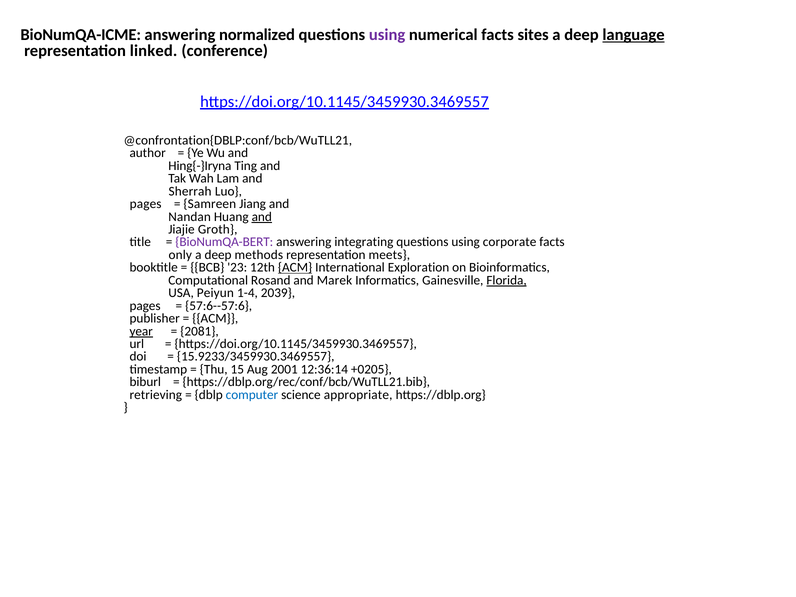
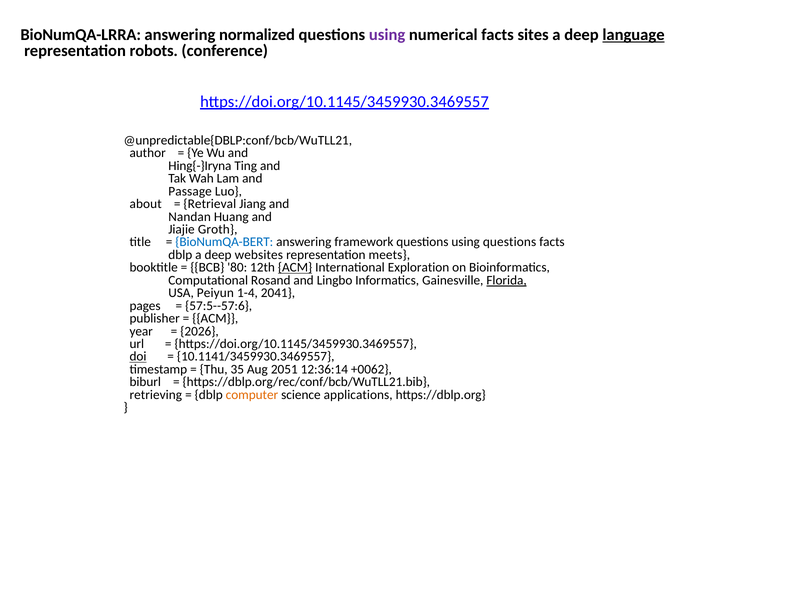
BioNumQA-ICME: BioNumQA-ICME -> BioNumQA-LRRA (81, 35)
linked: linked -> robots (154, 51)
@confrontation{DBLP:conf/bcb/WuTLL21: @confrontation{DBLP:conf/bcb/WuTLL21 -> @unpredictable{DBLP:conf/bcb/WuTLL21 (238, 140)
Sherrah: Sherrah -> Passage (190, 191)
pages: pages -> about (146, 204)
Samreen: Samreen -> Retrieval (210, 204)
and underline: present -> none (262, 217)
BioNumQA-BERT colour: purple -> blue (224, 242)
integrating: integrating -> framework (364, 242)
using corporate: corporate -> questions (510, 242)
only: only -> dblp (180, 255)
methods: methods -> websites (259, 255)
23: 23 -> 80 (237, 268)
Marek: Marek -> Lingbo (335, 280)
2039: 2039 -> 2041 (278, 293)
57:6--57:6: 57:6--57:6 -> 57:5--57:6 (219, 306)
year underline: present -> none (141, 331)
2081: 2081 -> 2026 (200, 331)
doi underline: none -> present (138, 357)
15.9233/3459930.3469557: 15.9233/3459930.3469557 -> 10.1141/3459930.3469557 (256, 357)
15: 15 -> 35 (237, 369)
2001: 2001 -> 2051 (284, 369)
+0205: +0205 -> +0062 (371, 369)
computer colour: blue -> orange (252, 395)
appropriate: appropriate -> applications (358, 395)
